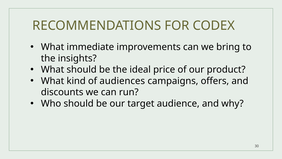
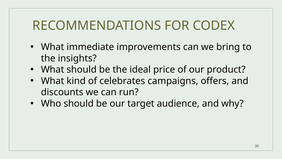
audiences: audiences -> celebrates (122, 81)
